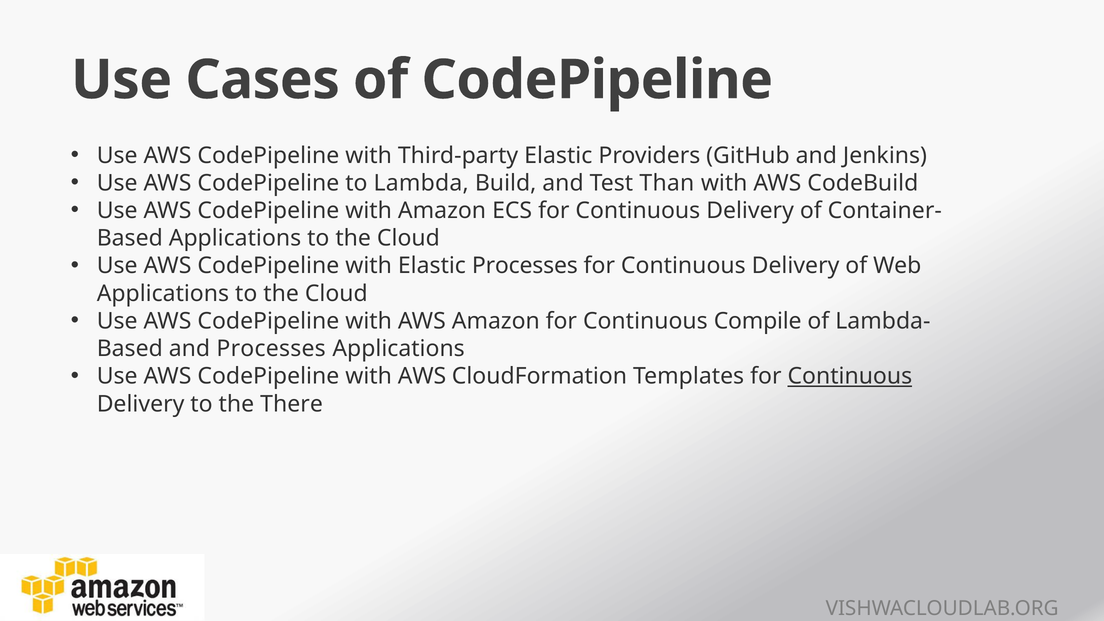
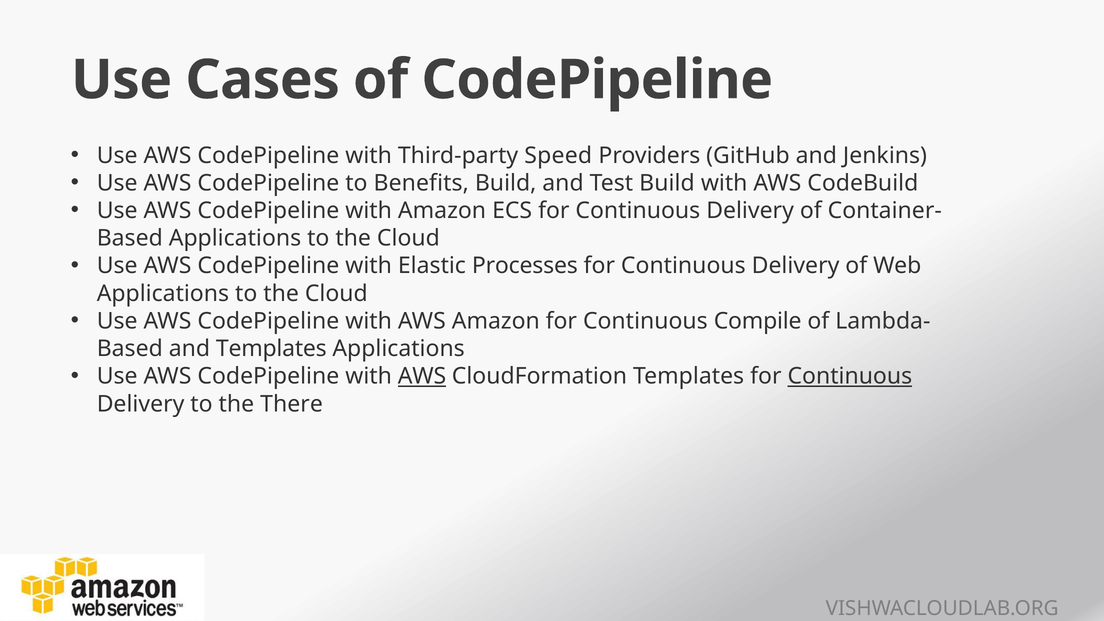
Third-party Elastic: Elastic -> Speed (558, 155)
Lambda: Lambda -> Benefits (421, 183)
Test Than: Than -> Build (667, 183)
and Processes: Processes -> Templates (271, 349)
AWS underline: none -> present (422, 376)
